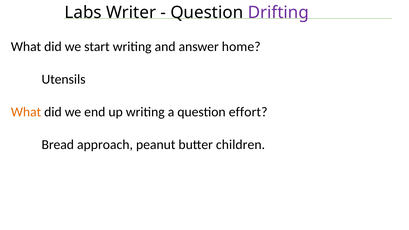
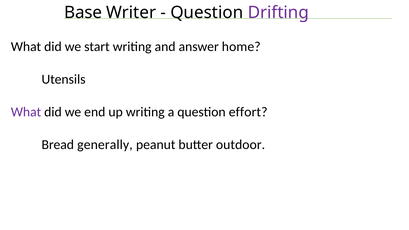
Labs: Labs -> Base (83, 13)
What colour: orange -> purple (26, 112)
approach: approach -> generally (105, 145)
children: children -> outdoor (241, 145)
